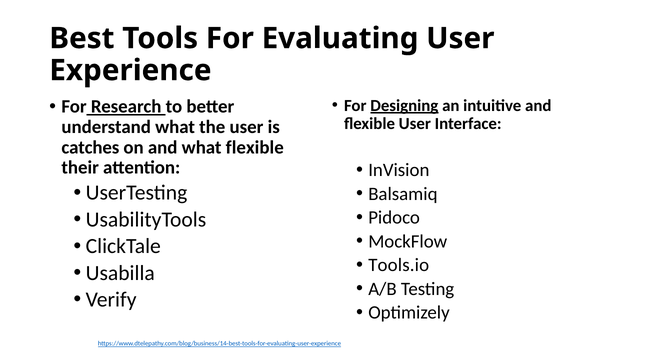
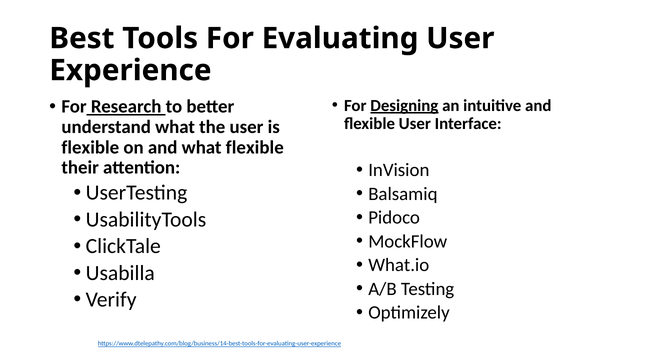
catches: catches -> flexible (90, 147)
Tools.io: Tools.io -> What.io (399, 265)
